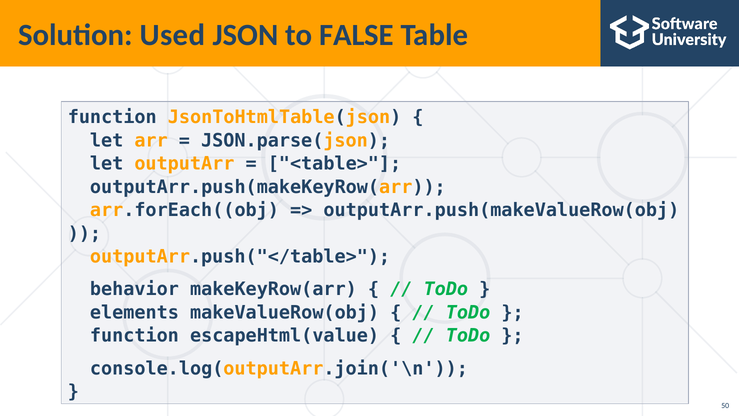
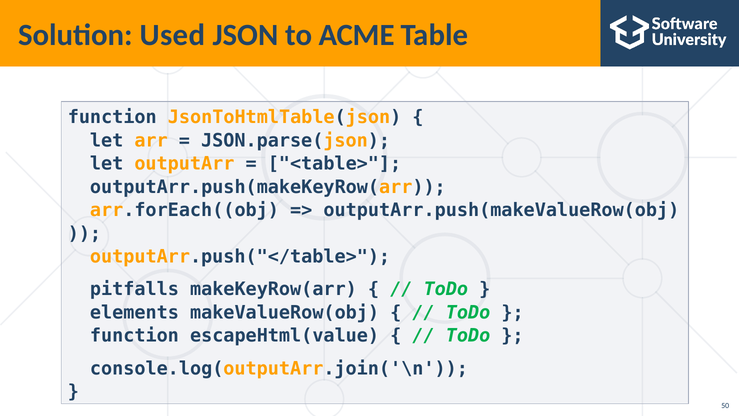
FALSE: FALSE -> ACME (357, 35)
behavior: behavior -> pitfalls (134, 289)
